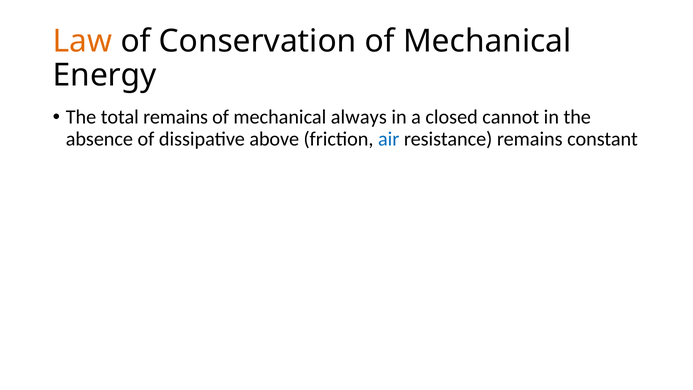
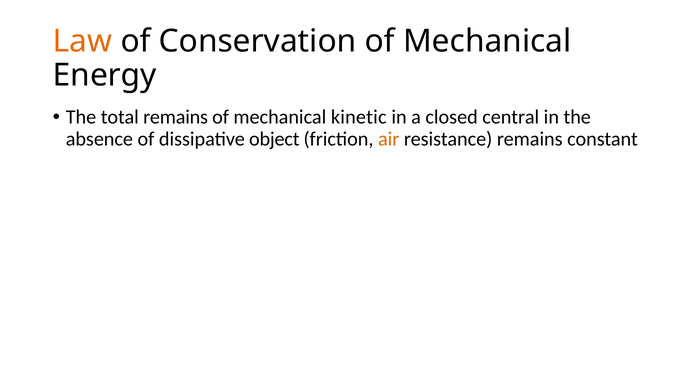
always: always -> kinetic (359, 117)
cannot: cannot -> central (511, 117)
above: above -> object (274, 139)
air colour: blue -> orange (389, 139)
